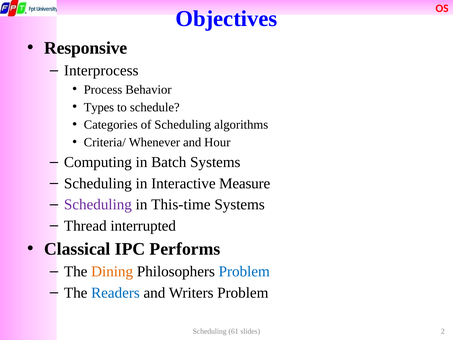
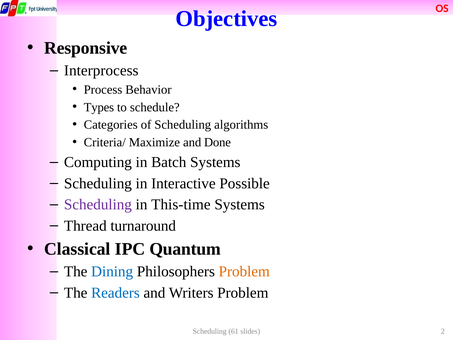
Whenever: Whenever -> Maximize (154, 142)
Hour: Hour -> Done (217, 142)
Measure: Measure -> Possible (245, 183)
interrupted: interrupted -> turnaround (143, 226)
Performs: Performs -> Quantum (185, 249)
Dining colour: orange -> blue (112, 271)
Problem colour: blue -> orange (244, 271)
